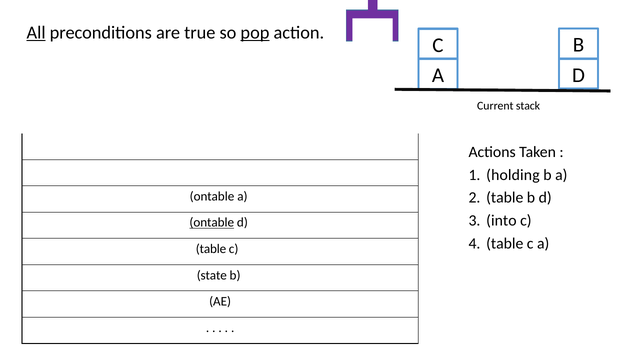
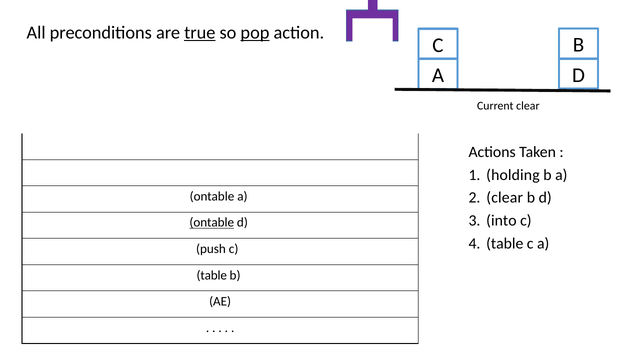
All underline: present -> none (36, 32)
true underline: none -> present (200, 32)
Current stack: stack -> clear (528, 106)
table: table -> clear (505, 198)
table: table -> push (211, 249)
state: state -> table (212, 275)
